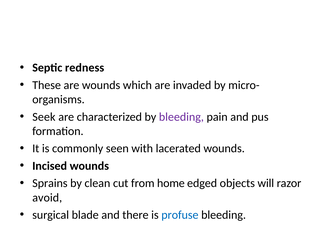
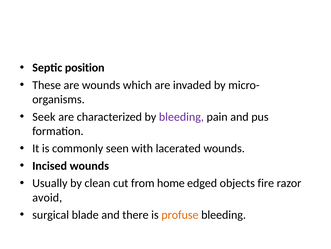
redness: redness -> position (85, 68)
Sprains: Sprains -> Usually (50, 183)
will: will -> fire (266, 183)
profuse colour: blue -> orange (180, 214)
